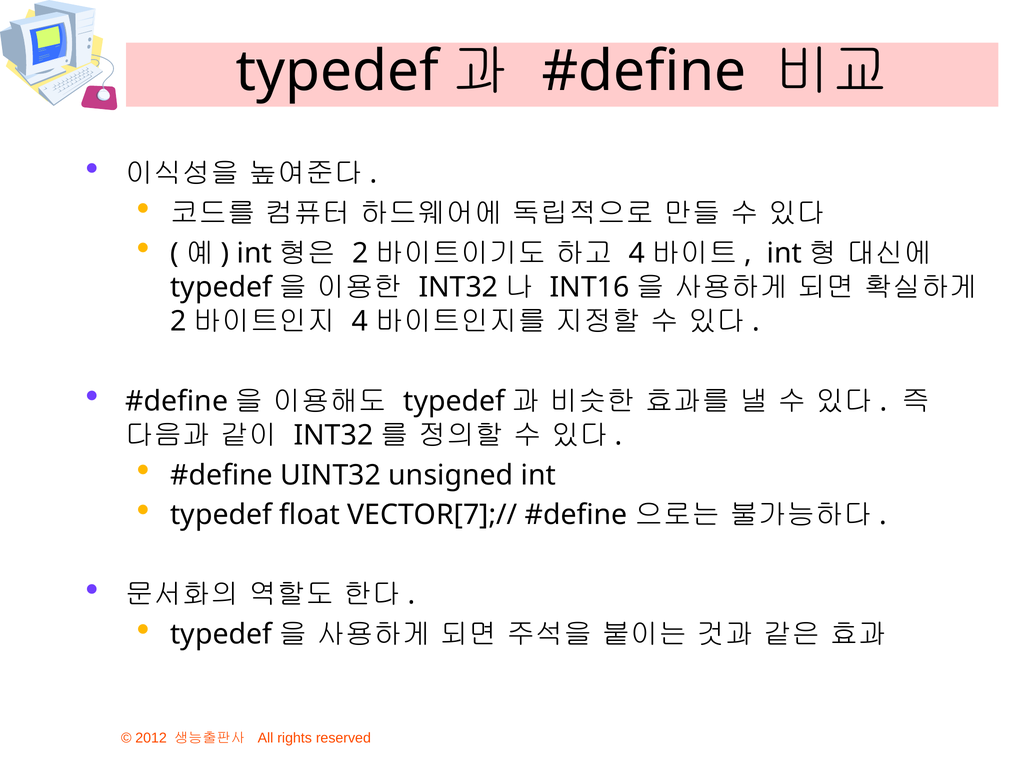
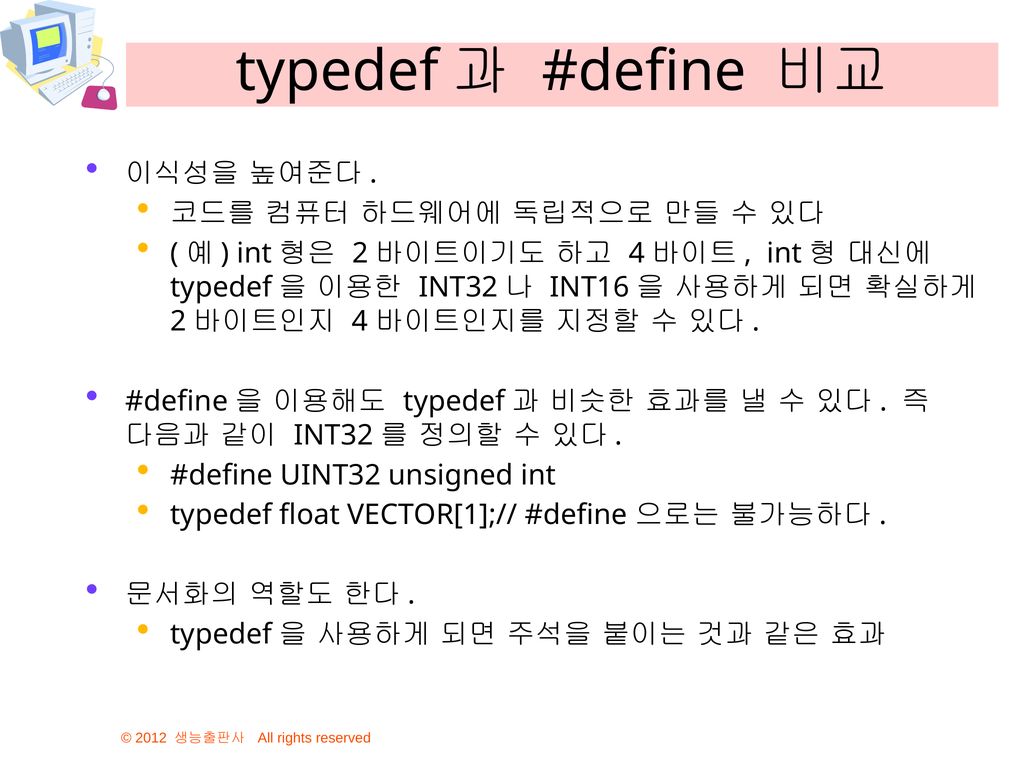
VECTOR[7];//: VECTOR[7];// -> VECTOR[1];// (432, 515)
